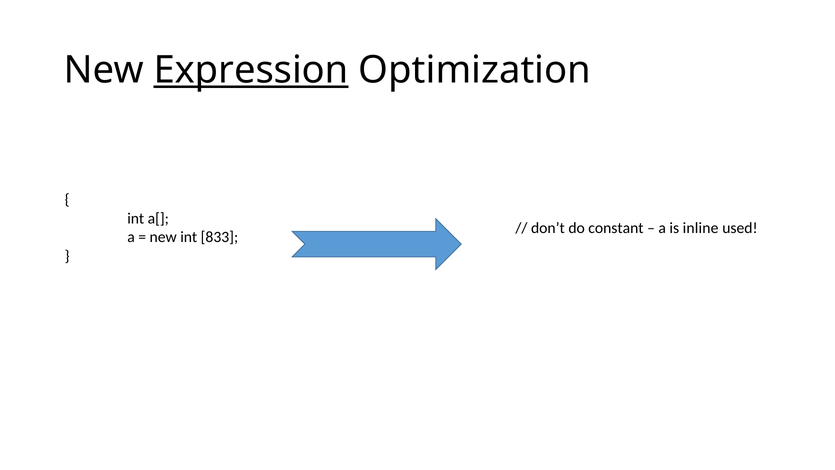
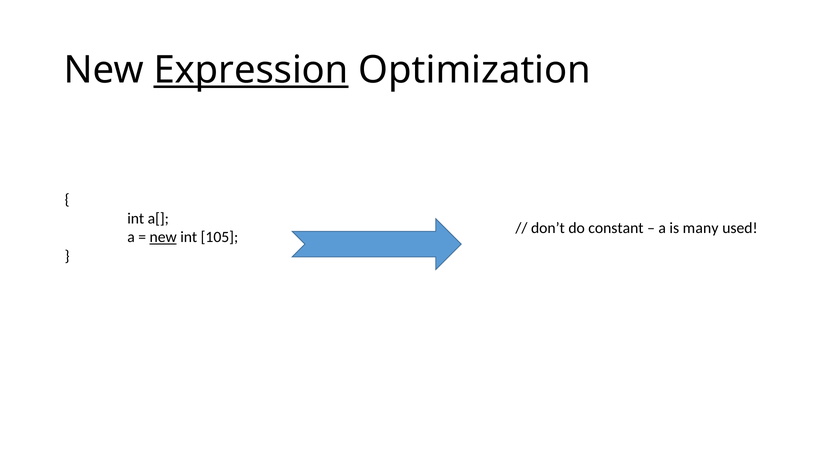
inline: inline -> many (701, 228)
new underline: none -> present (163, 237)
833: 833 -> 105 (219, 237)
